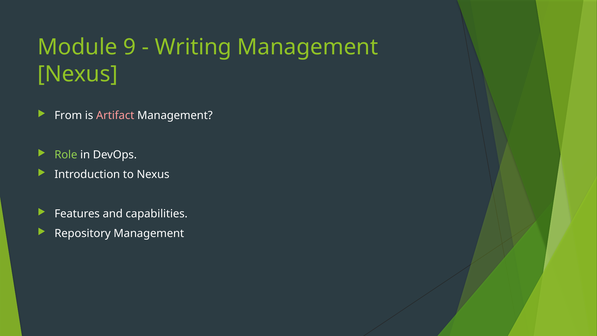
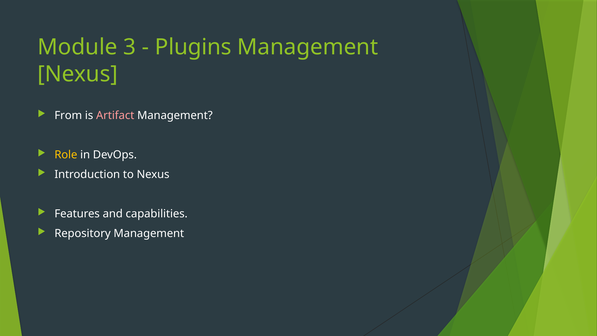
9: 9 -> 3 (130, 47)
Writing: Writing -> Plugins (193, 47)
Role colour: light green -> yellow (66, 155)
